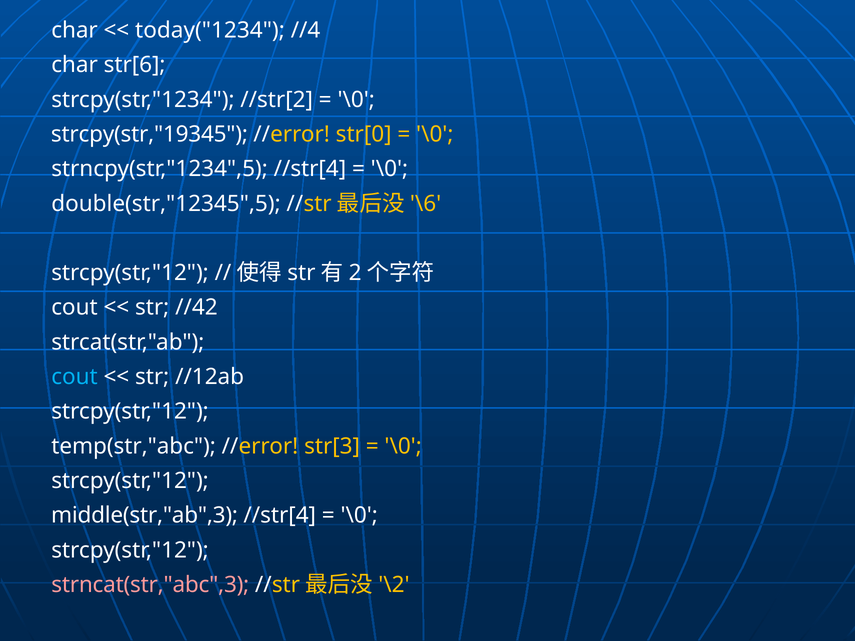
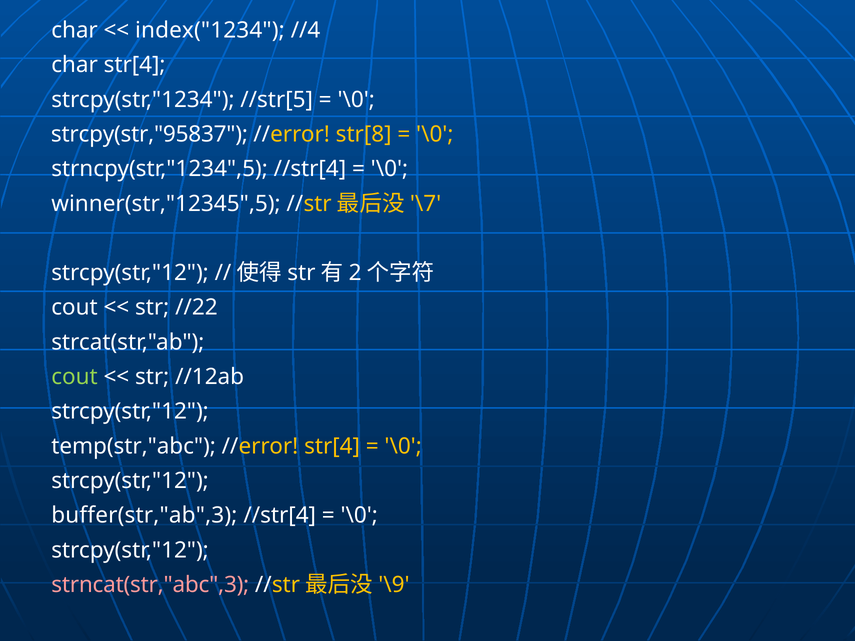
today("1234: today("1234 -> index("1234 (210, 30)
char str[6: str[6 -> str[4 (135, 65)
//str[2: //str[2 -> //str[5 (277, 100)
strcpy(str,"19345: strcpy(str,"19345 -> strcpy(str,"95837 (149, 134)
str[0: str[0 -> str[8 (364, 134)
double(str,"12345",5: double(str,"12345",5 -> winner(str,"12345",5 (166, 204)
\6: \6 -> \7 (426, 204)
//42: //42 -> //22 (196, 308)
cout colour: light blue -> light green (75, 377)
//error str[3: str[3 -> str[4 (332, 446)
middle(str,"ab",3: middle(str,"ab",3 -> buffer(str,"ab",3 (144, 516)
\2: \2 -> \9 (394, 585)
